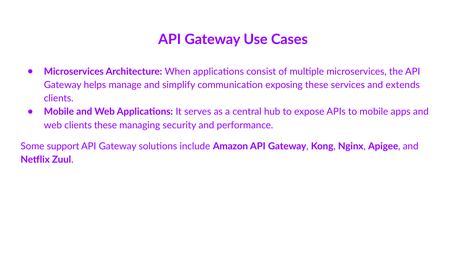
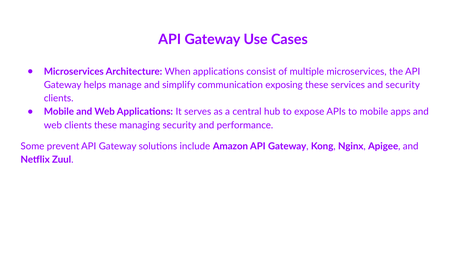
and extends: extends -> security (403, 85)
support: support -> prevent (63, 146)
